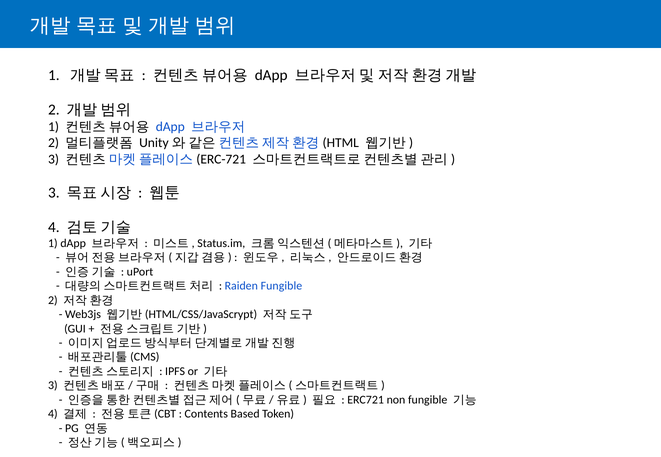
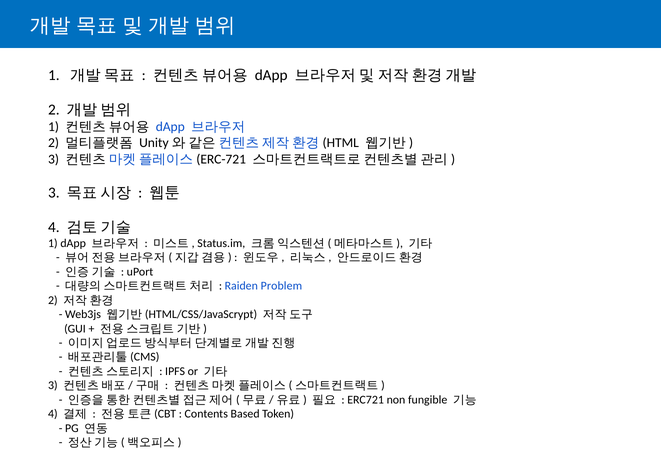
Raiden Fungible: Fungible -> Problem (281, 286)
